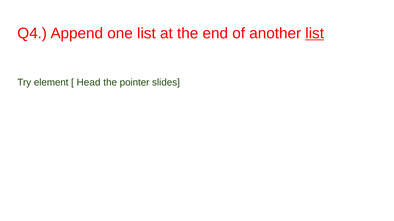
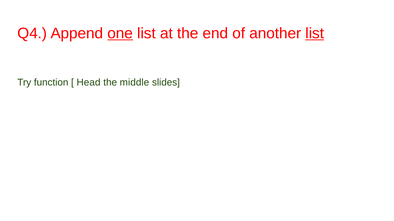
one underline: none -> present (120, 33)
element: element -> function (51, 83)
pointer: pointer -> middle (134, 83)
